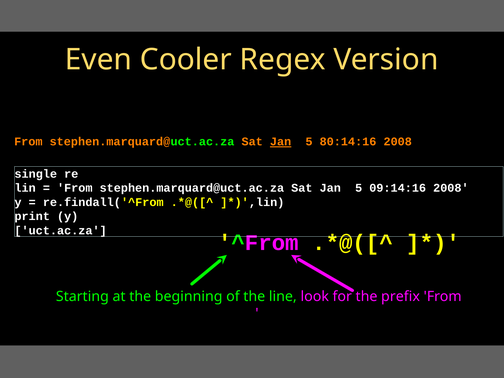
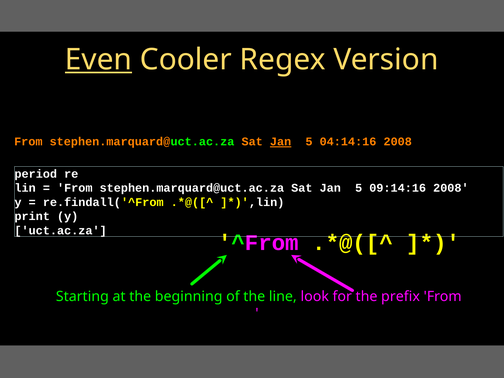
Even underline: none -> present (98, 60)
80:14:16: 80:14:16 -> 04:14:16 (348, 142)
single: single -> period (36, 174)
